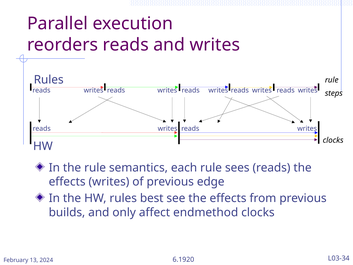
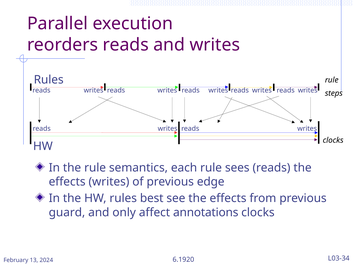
builds: builds -> guard (67, 212)
endmethod: endmethod -> annotations (206, 212)
